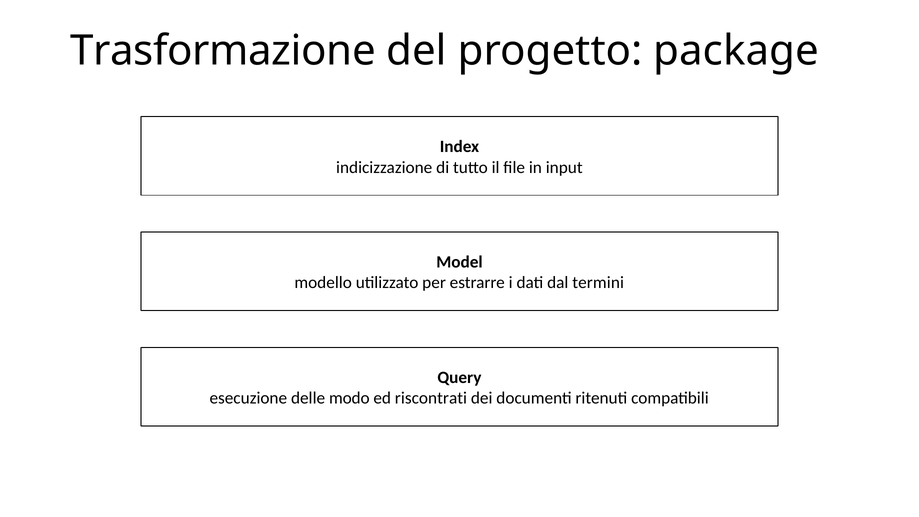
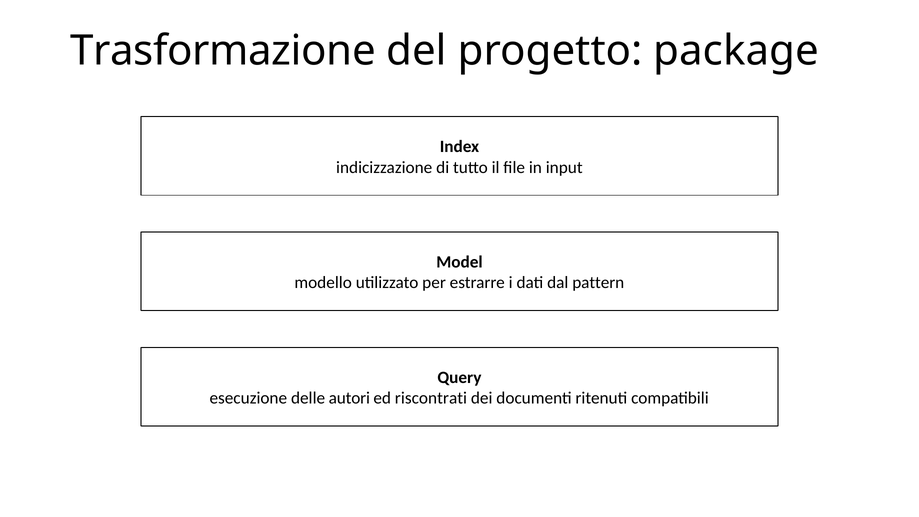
termini: termini -> pattern (598, 283)
modo: modo -> autori (349, 398)
